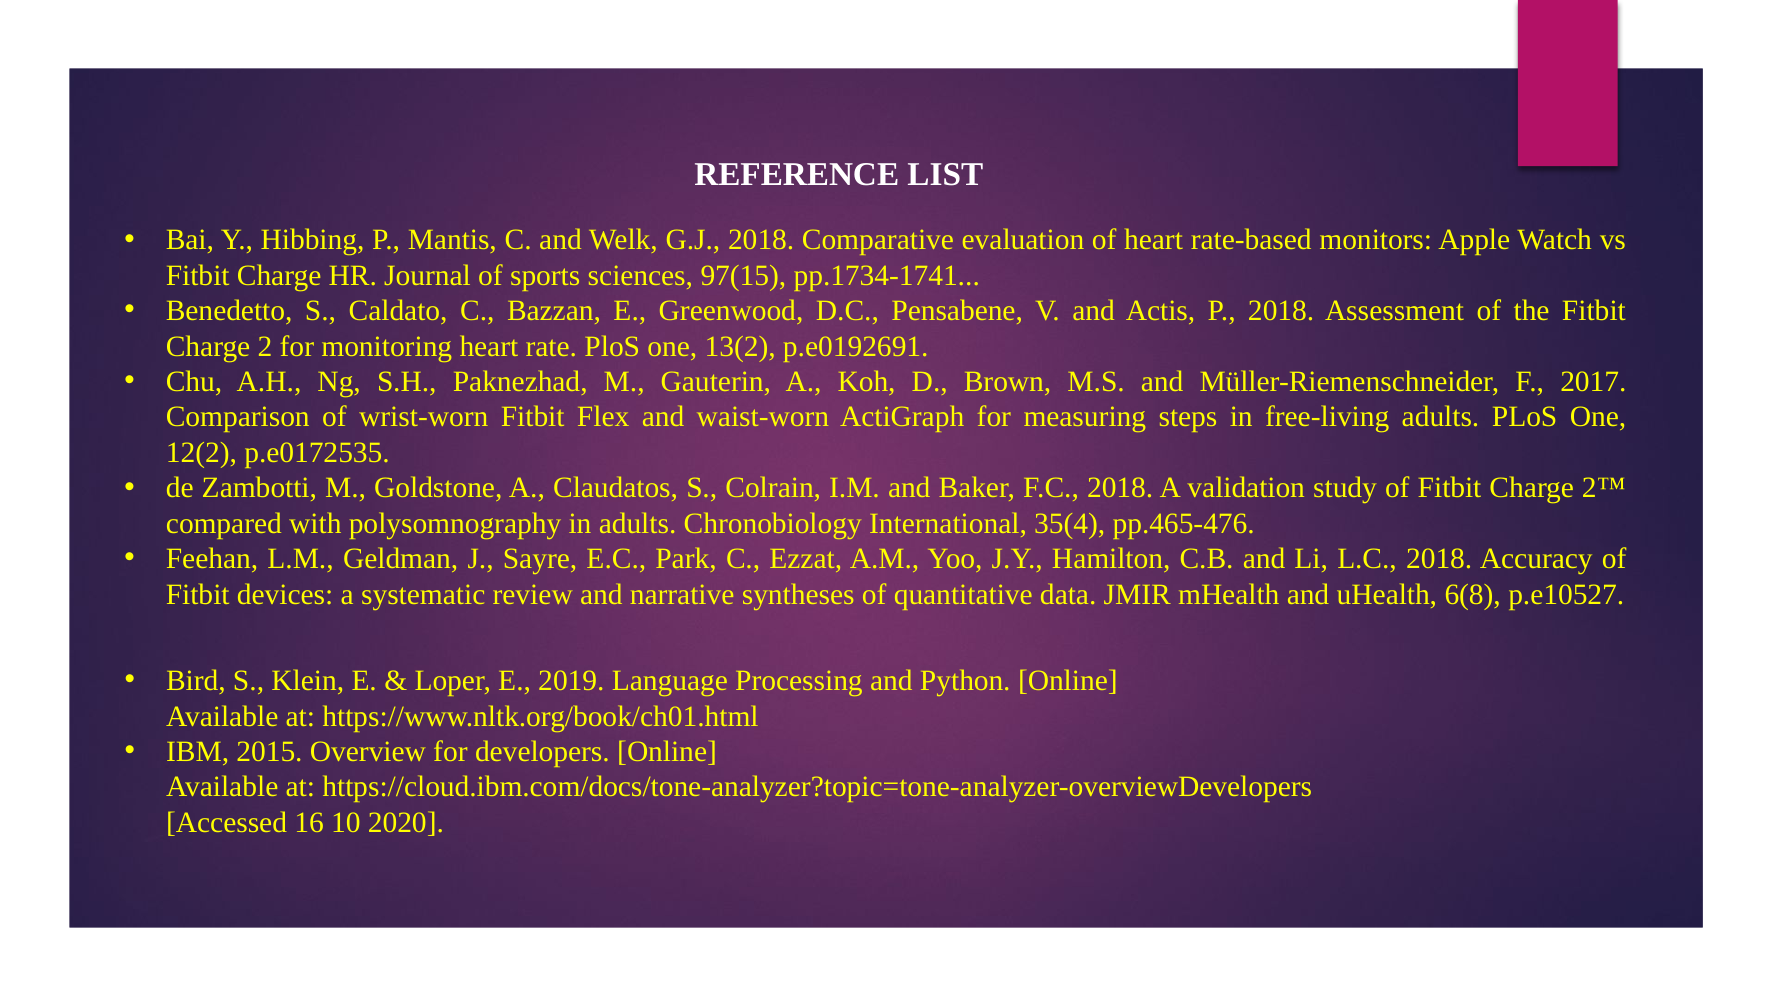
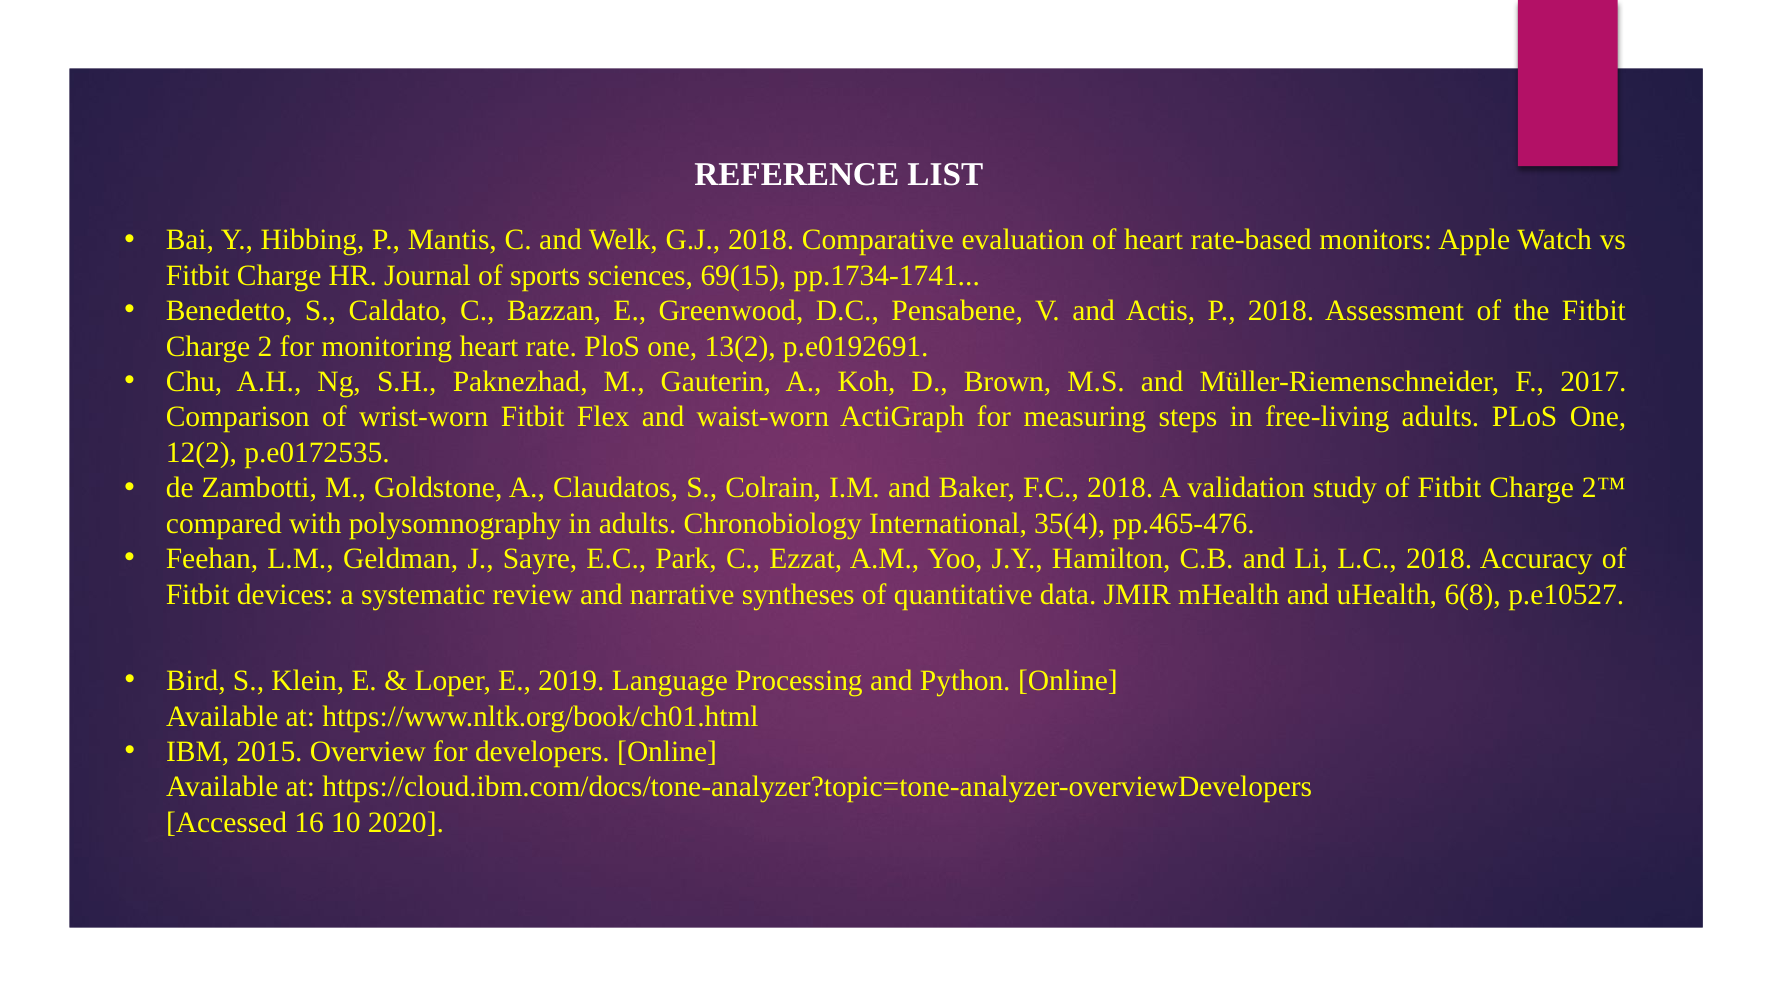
97(15: 97(15 -> 69(15 (743, 276)
